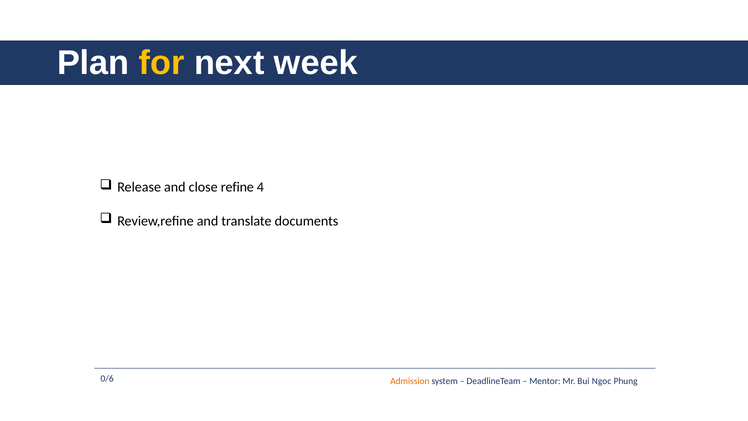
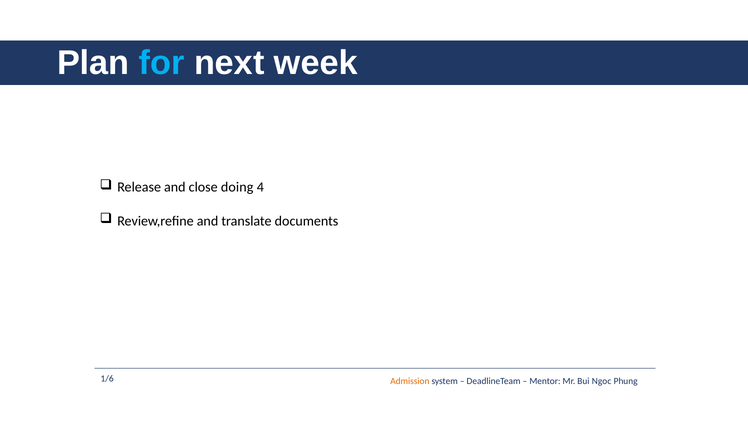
for colour: yellow -> light blue (162, 63)
refine: refine -> doing (237, 187)
0/6: 0/6 -> 1/6 (107, 378)
